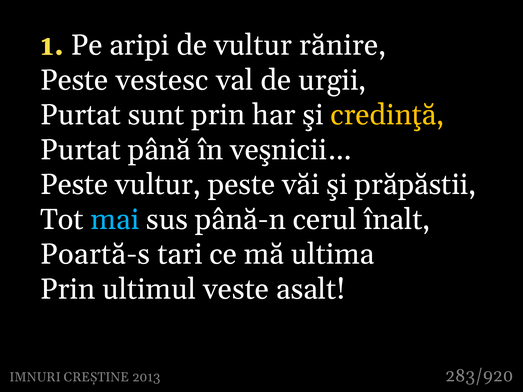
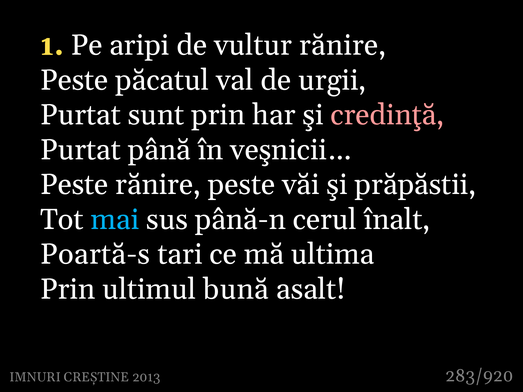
vestesc: vestesc -> păcatul (162, 80)
credinţă colour: yellow -> pink (387, 115)
Peste vultur: vultur -> rănire (158, 185)
veste: veste -> bună (236, 289)
